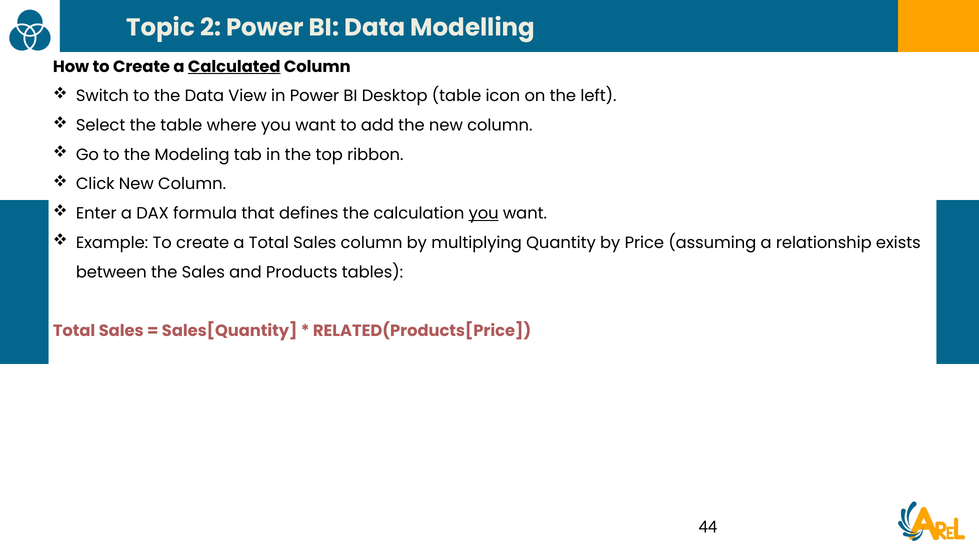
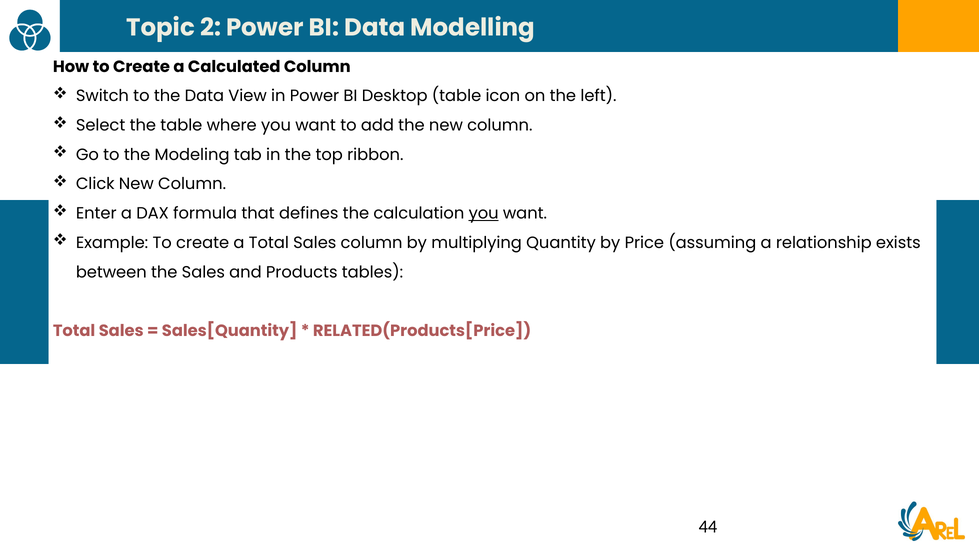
Calculated underline: present -> none (234, 67)
